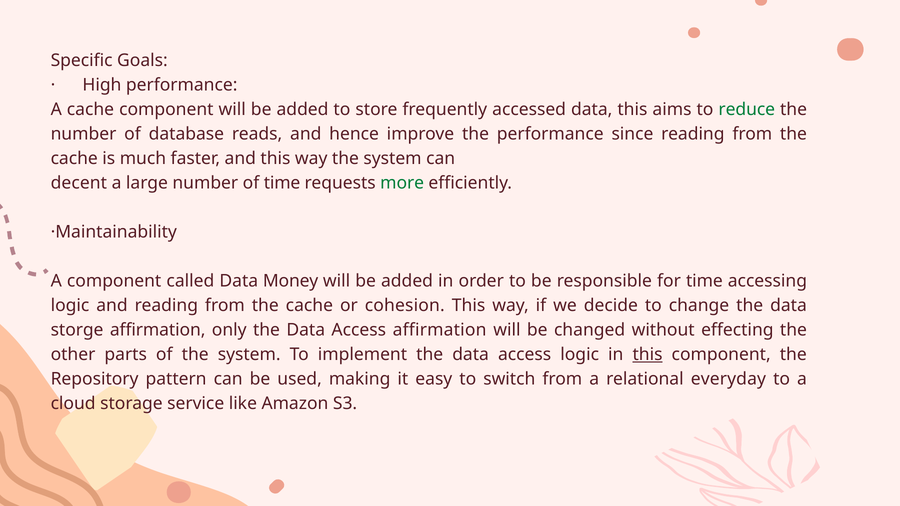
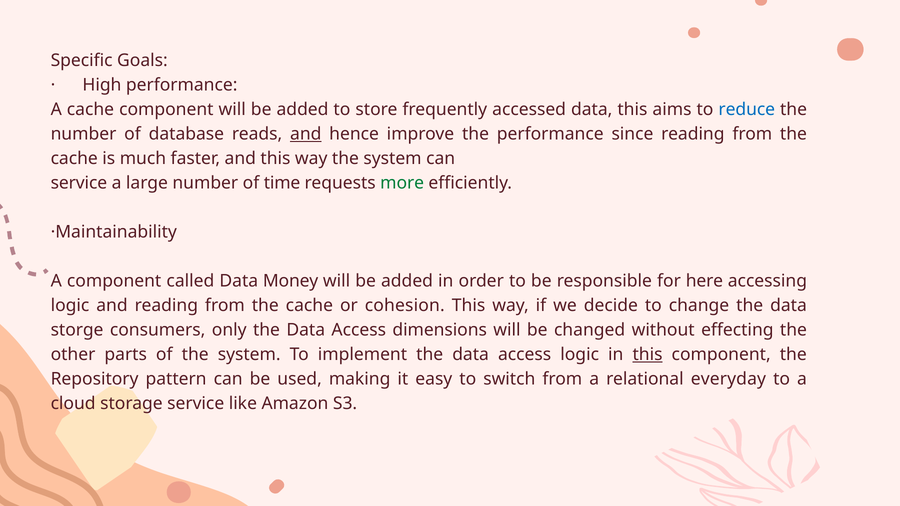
reduce colour: green -> blue (747, 109)
and underline: none -> present (306, 134)
decent: decent -> service (79, 183)
for time: time -> here (704, 281)
storge affirmation: affirmation -> consumers (158, 330)
Access affirmation: affirmation -> dimensions (440, 330)
